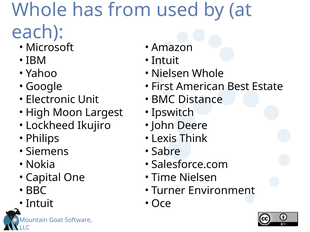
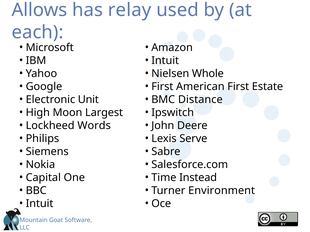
Whole: Whole -> Allows (40, 10)
from: from -> relay (130, 10)
American Best: Best -> First (238, 87)
Ikujiro: Ikujiro -> Words (94, 126)
Think: Think -> Serve (193, 139)
Time Nielsen: Nielsen -> Instead (198, 178)
